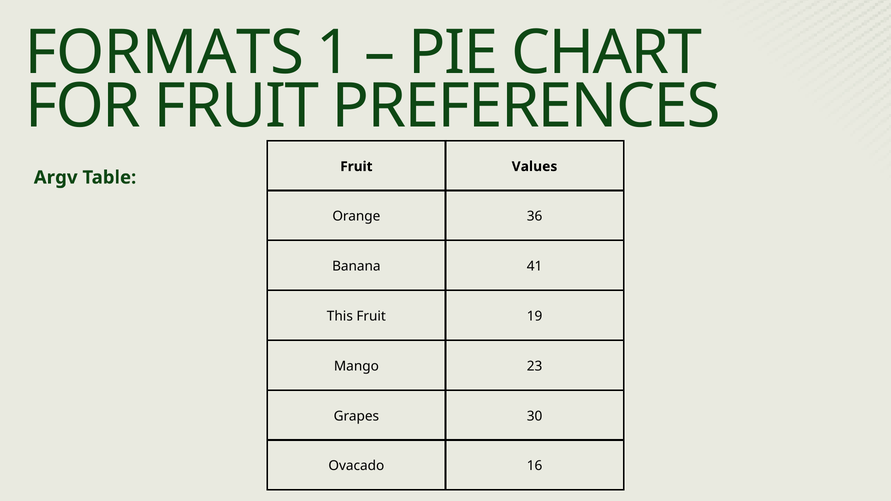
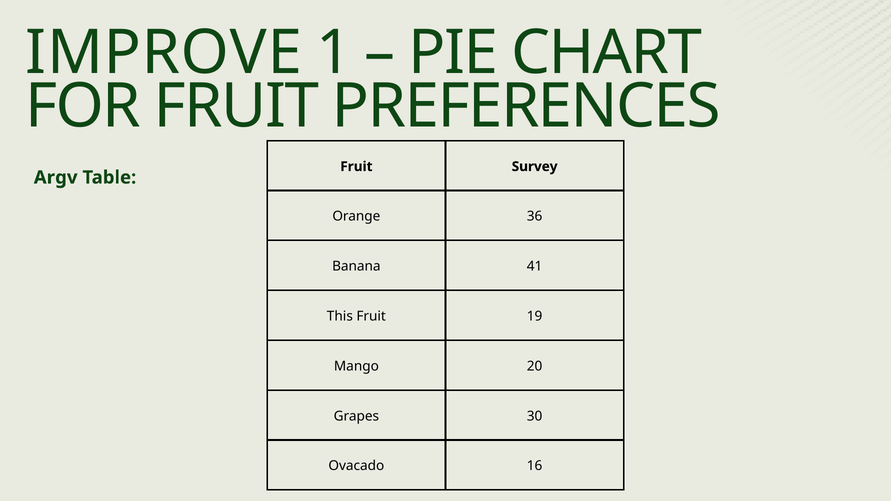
FORMATS: FORMATS -> IMPROVE (164, 53)
Values: Values -> Survey (535, 167)
23: 23 -> 20 (535, 366)
